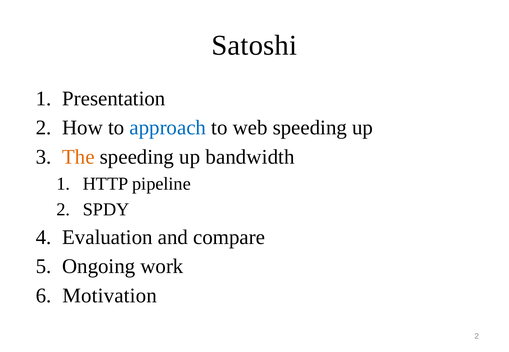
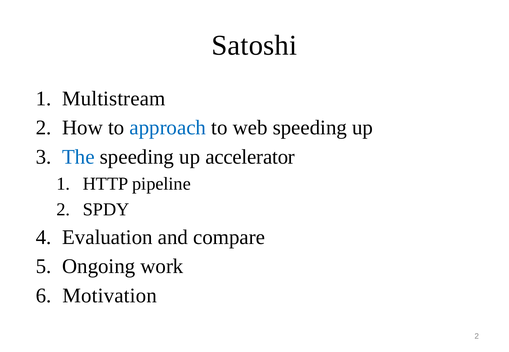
Presentation: Presentation -> Multistream (114, 99)
The colour: orange -> blue (78, 157)
bandwidth: bandwidth -> accelerator (250, 157)
